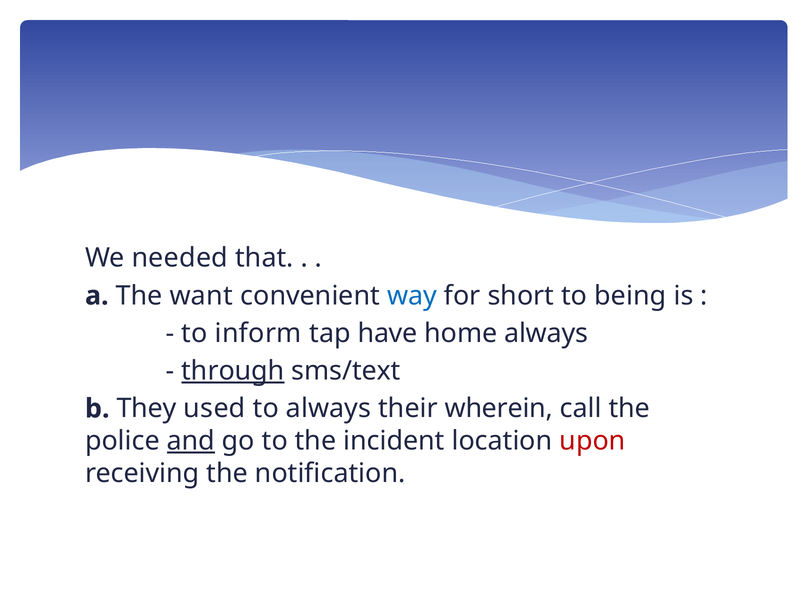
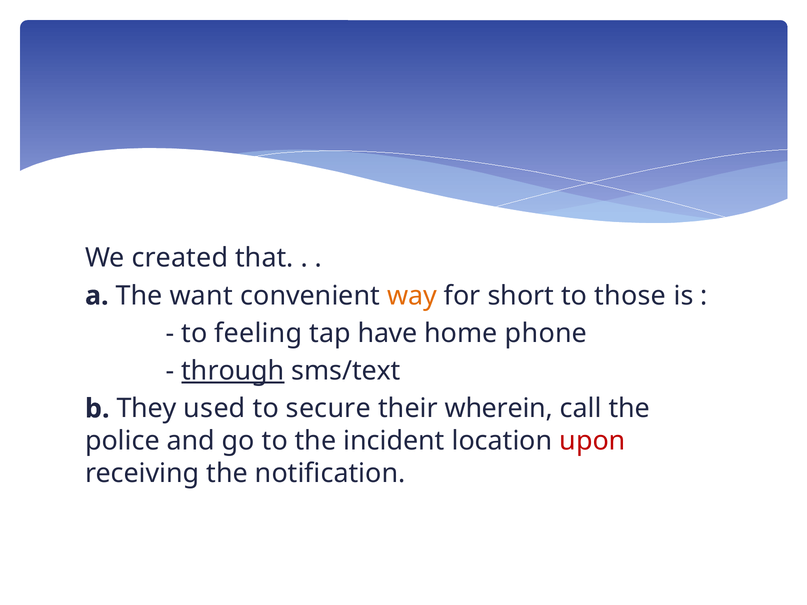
needed: needed -> created (180, 258)
way colour: blue -> orange (412, 296)
being: being -> those (630, 296)
inform: inform -> feeling (258, 333)
home always: always -> phone (546, 333)
to always: always -> secure (328, 409)
and underline: present -> none (191, 441)
